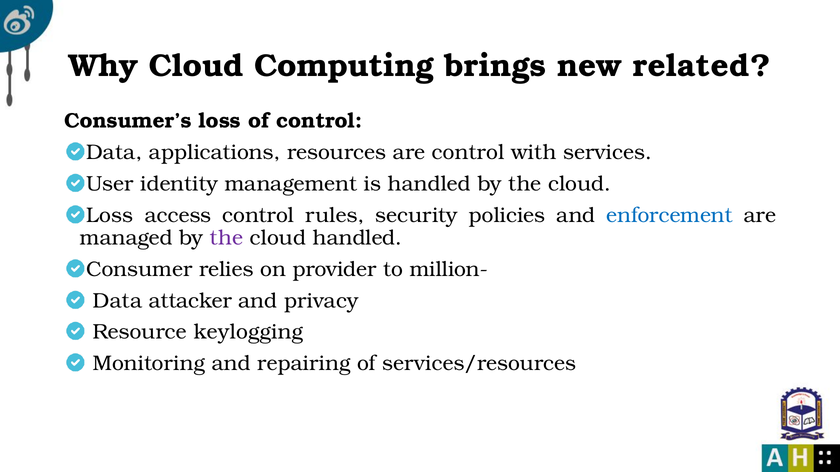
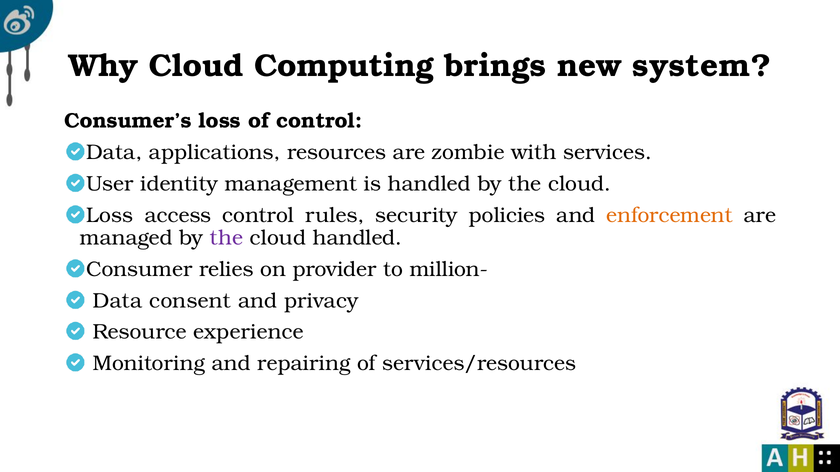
related: related -> system (702, 66)
are control: control -> zombie (468, 153)
enforcement colour: blue -> orange (670, 215)
attacker: attacker -> consent (190, 301)
keylogging: keylogging -> experience (248, 332)
